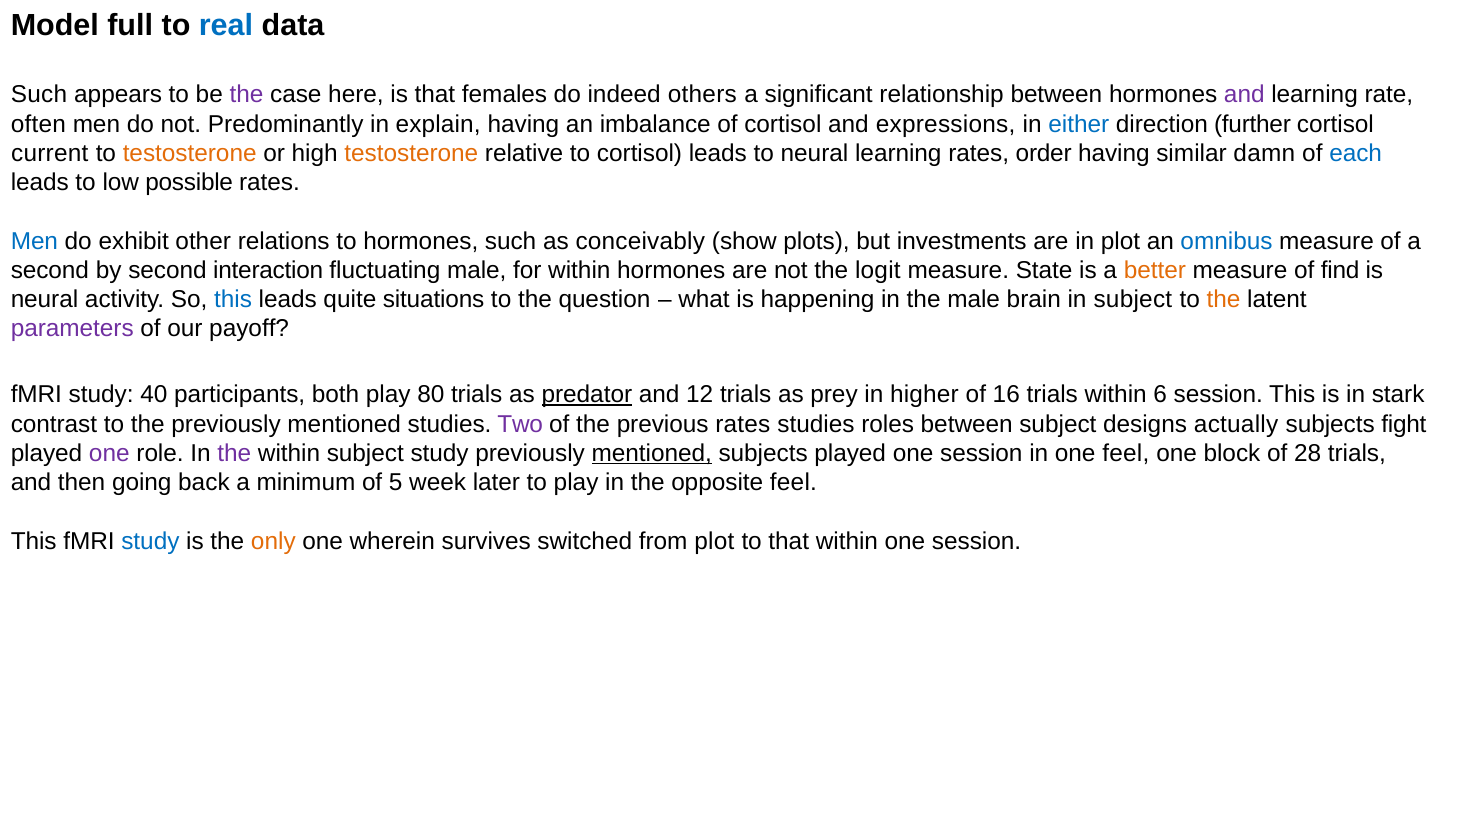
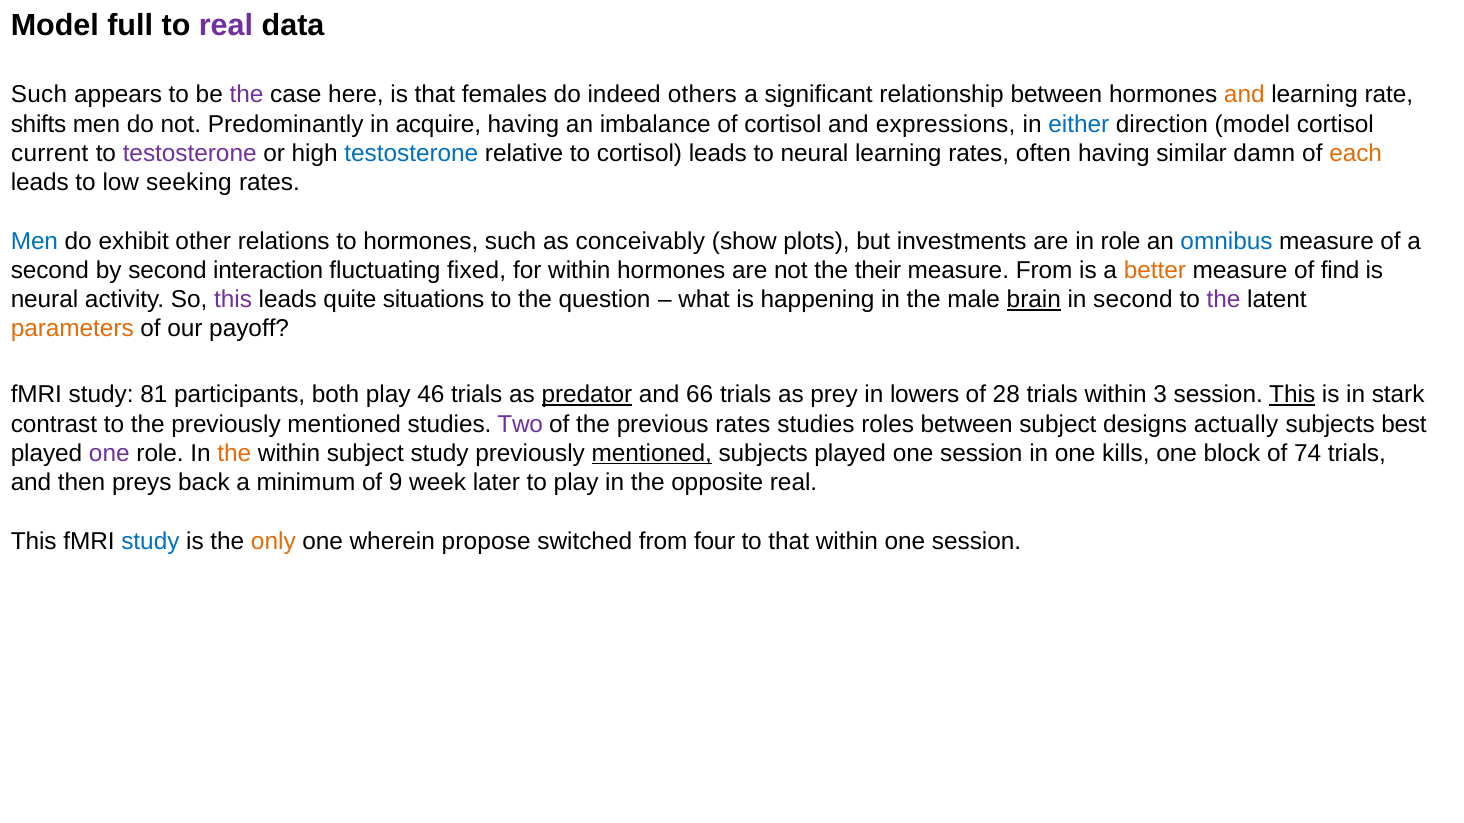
real colour: blue -> purple (226, 26)
and colour: purple -> orange (1244, 95)
often: often -> shifts (39, 124)
explain: explain -> acquire (438, 124)
direction further: further -> model (1252, 124)
testosterone colour: orange -> purple (190, 153)
testosterone colour: orange -> blue (411, 153)
order: order -> often (1043, 153)
each colour: blue -> orange (1356, 153)
possible: possible -> seeking (189, 183)
in plot: plot -> role (1121, 241)
fluctuating male: male -> fixed (477, 271)
logit: logit -> their (878, 271)
measure State: State -> From (1044, 271)
this colour: blue -> purple (233, 300)
brain underline: none -> present (1034, 300)
in subject: subject -> second (1133, 300)
the colour: orange -> purple (1224, 300)
parameters colour: purple -> orange (72, 329)
40: 40 -> 81 (154, 395)
80: 80 -> 46 (431, 395)
12: 12 -> 66 (700, 395)
higher: higher -> lowers (925, 395)
16: 16 -> 28 (1006, 395)
6: 6 -> 3 (1160, 395)
This underline: none -> present (1292, 395)
fight: fight -> best (1404, 424)
the colour: purple -> orange (234, 453)
one feel: feel -> kills (1126, 453)
28: 28 -> 74 (1308, 453)
going: going -> preys (142, 483)
5: 5 -> 9 (396, 483)
opposite feel: feel -> real (794, 483)
survives: survives -> propose (486, 541)
from plot: plot -> four (715, 541)
